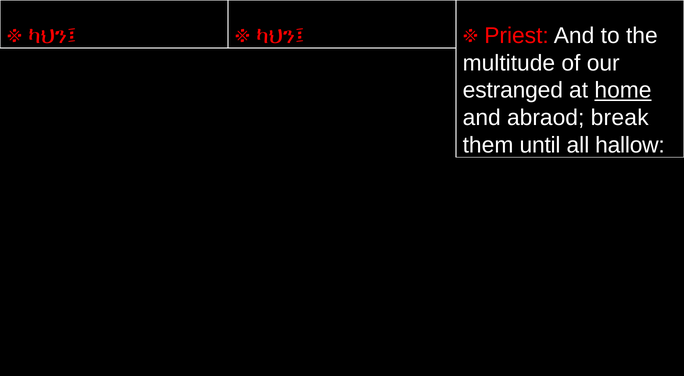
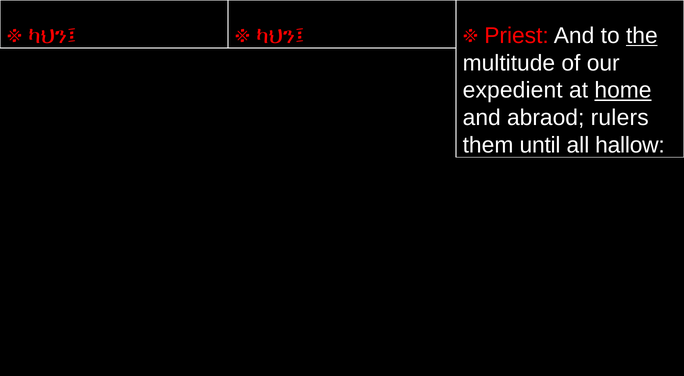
the underline: none -> present (642, 36)
estranged: estranged -> expedient (513, 90)
break: break -> rulers (620, 118)
